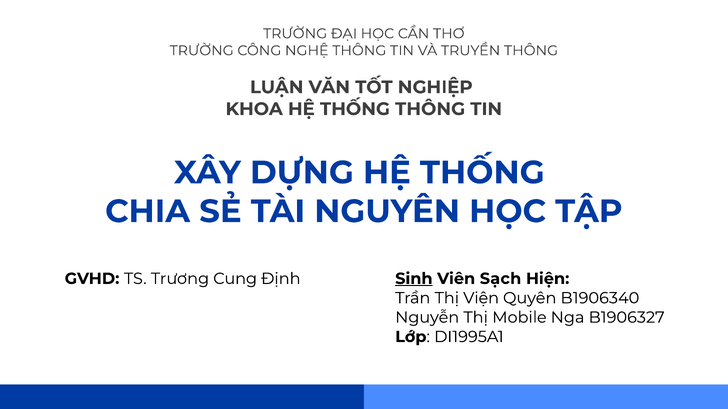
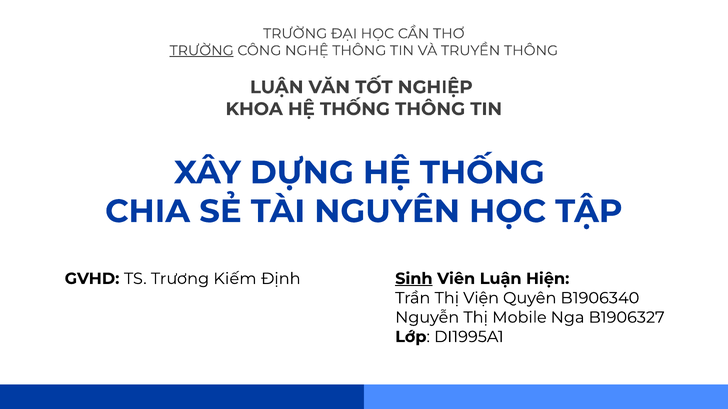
TRƯỜNG underline: none -> present (202, 51)
Cung: Cung -> Kiếm (235, 279)
Viên Sạch: Sạch -> Luận (501, 279)
